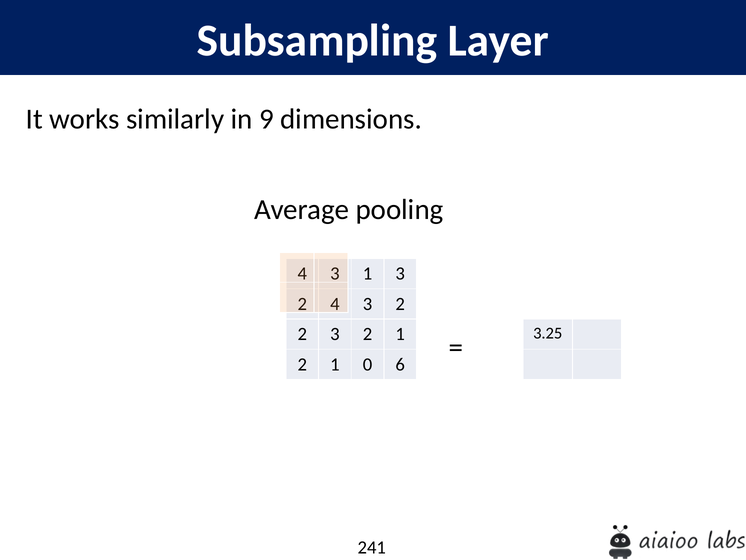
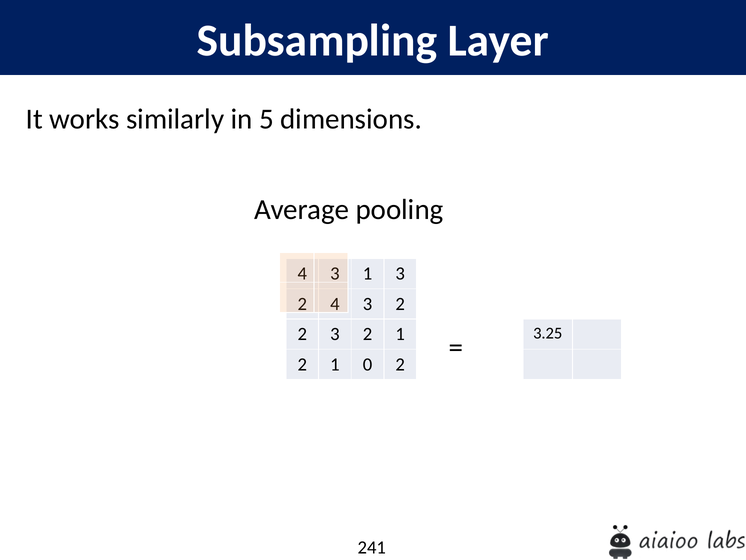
9: 9 -> 5 (266, 119)
0 6: 6 -> 2 (400, 364)
